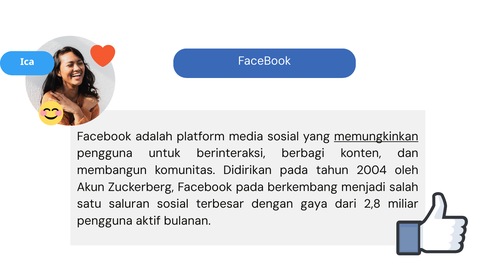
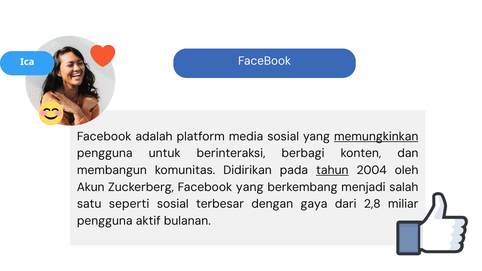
tahun underline: none -> present (332, 170)
Facebook pada: pada -> yang (250, 187)
saluran: saluran -> seperti (129, 204)
